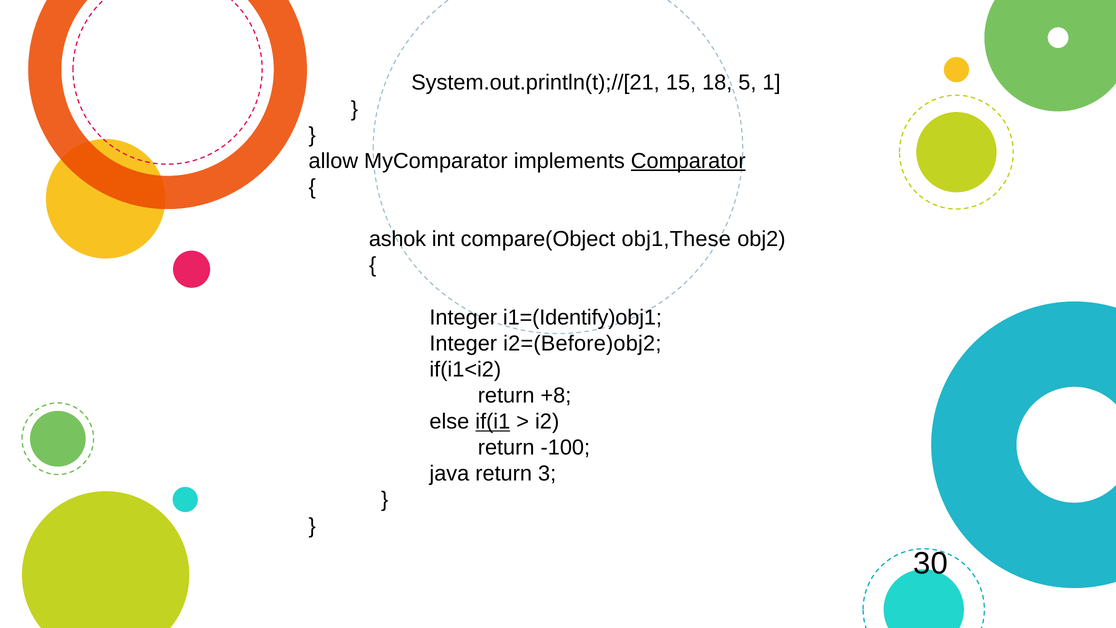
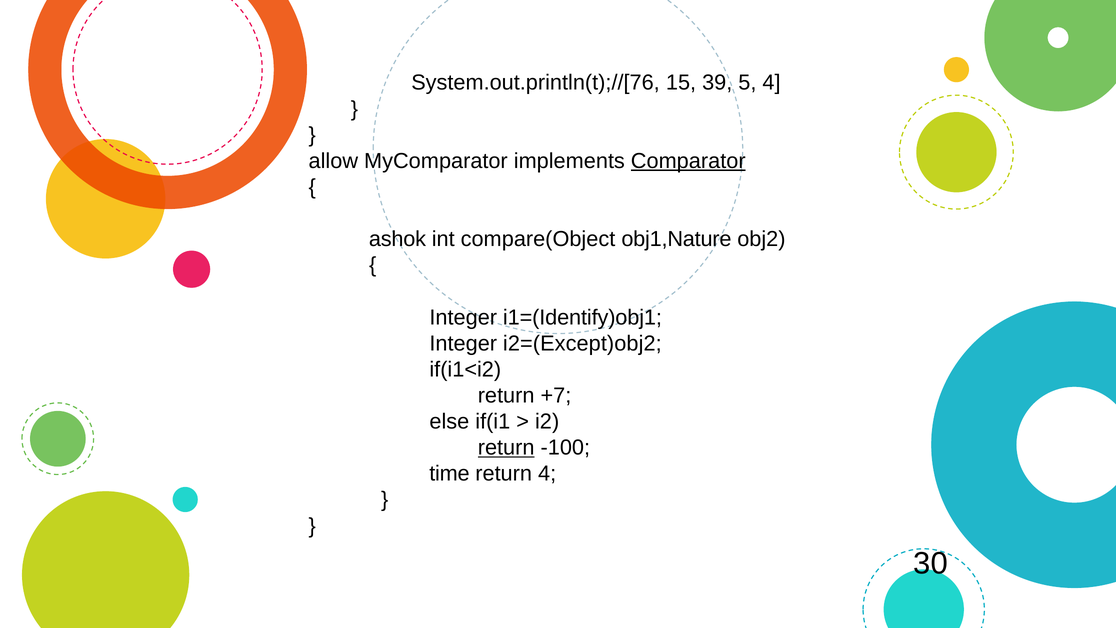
System.out.println(t);//[21: System.out.println(t);//[21 -> System.out.println(t);//[76 (535, 83)
18: 18 -> 39 (717, 83)
5 1: 1 -> 4 (772, 83)
obj1,These: obj1,These -> obj1,Nature (676, 239)
i2=(Before)obj2: i2=(Before)obj2 -> i2=(Except)obj2 (582, 343)
+8: +8 -> +7 (556, 395)
if(i1 underline: present -> none (493, 421)
return underline: none -> present (506, 448)
java: java -> time (449, 474)
return 3: 3 -> 4 (547, 474)
